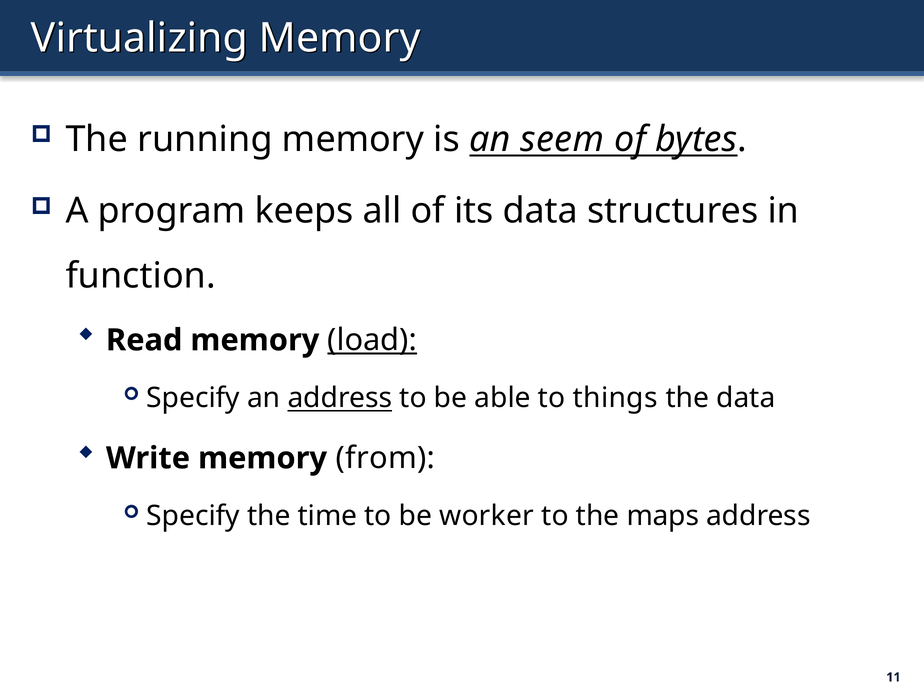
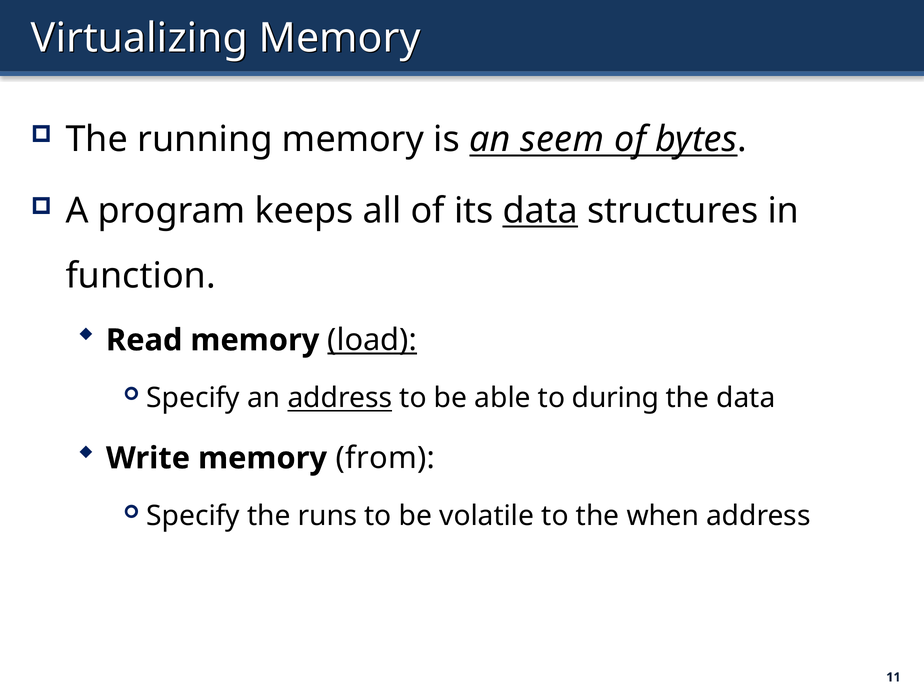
data underline: none -> present (540, 211)
things: things -> during (616, 398)
time: time -> runs (328, 516)
worker: worker -> volatile (487, 516)
maps: maps -> when (663, 516)
